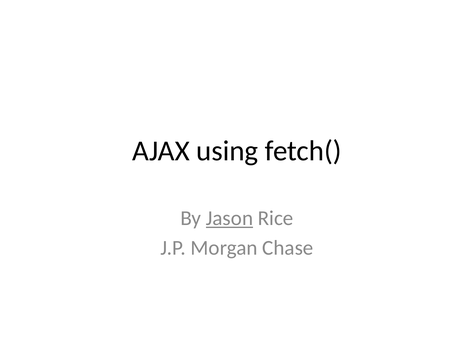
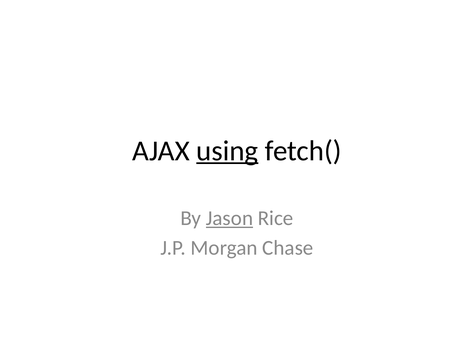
using underline: none -> present (227, 151)
